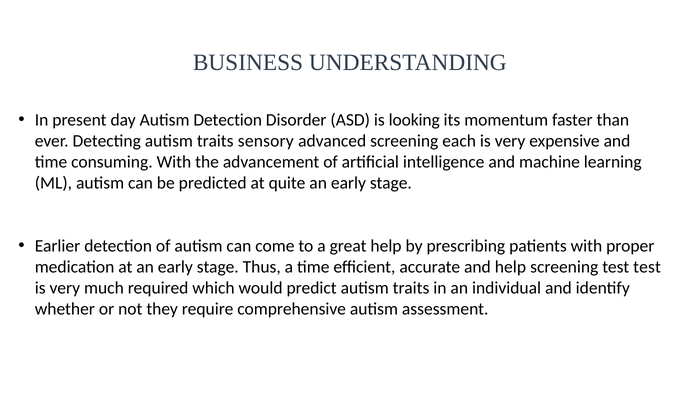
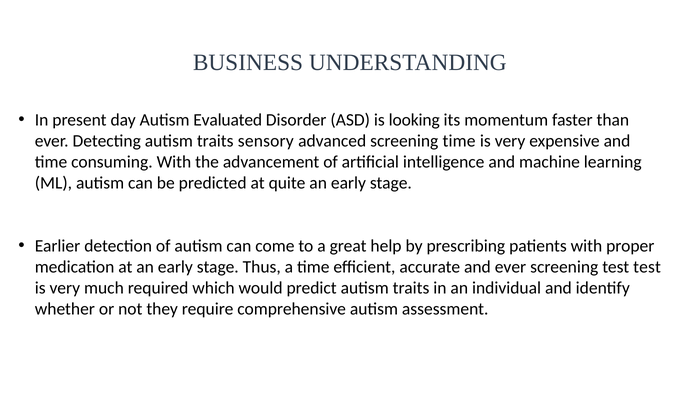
Autism Detection: Detection -> Evaluated (228, 120)
screening each: each -> time (459, 141)
and help: help -> ever (510, 267)
